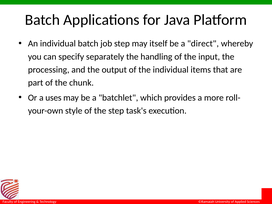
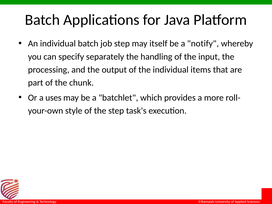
direct: direct -> notify (203, 44)
